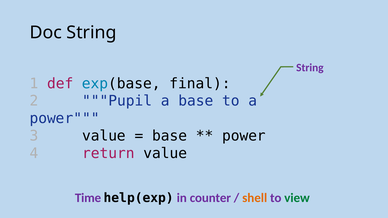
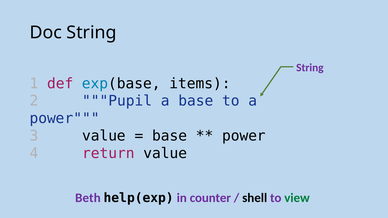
final: final -> items (200, 84)
Time: Time -> Beth (88, 198)
shell colour: orange -> black (255, 198)
